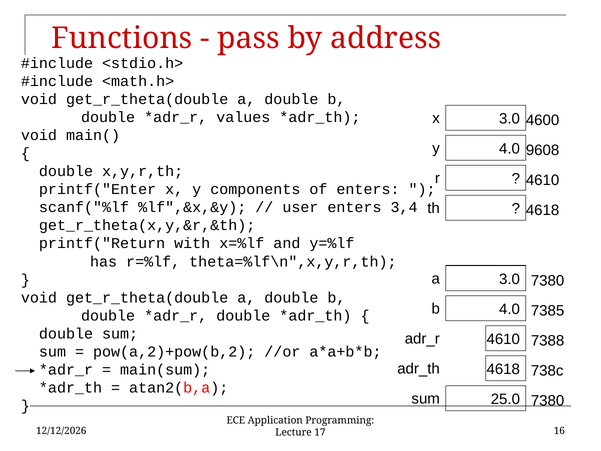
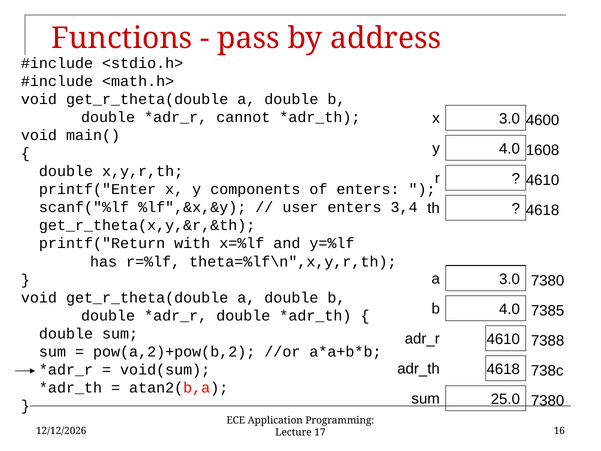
values: values -> cannot (243, 117)
9608: 9608 -> 1608 (543, 150)
main(sum: main(sum -> void(sum (165, 370)
